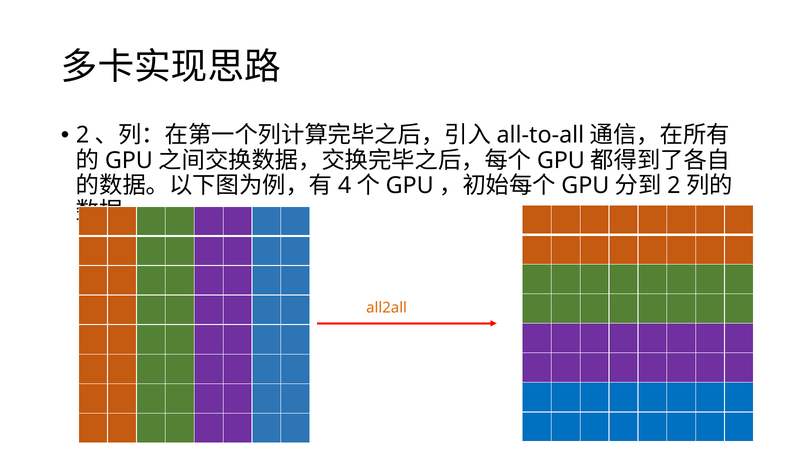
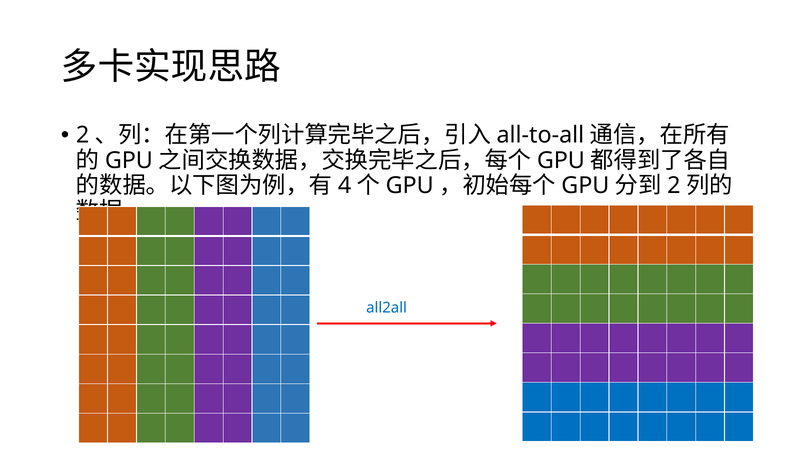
all2all colour: orange -> blue (387, 308)
